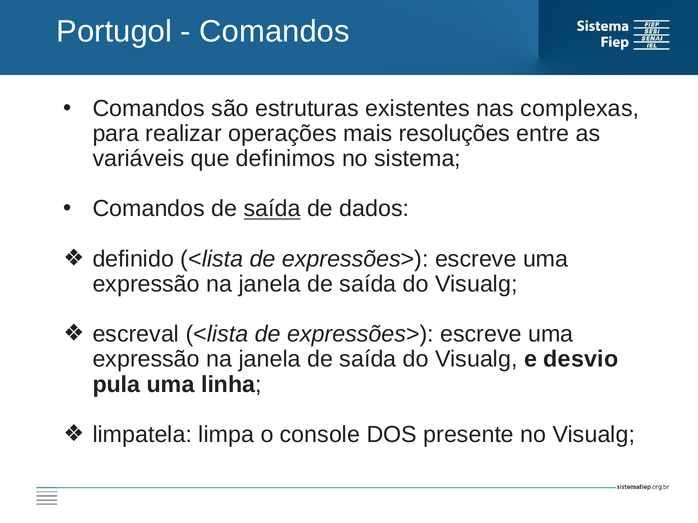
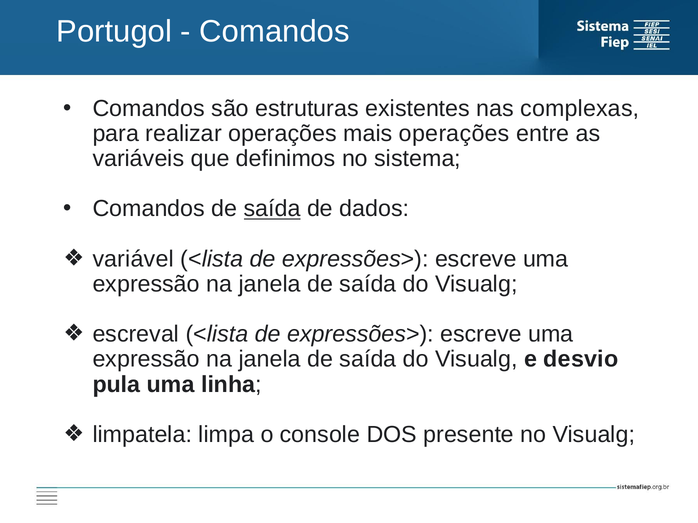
mais resoluções: resoluções -> operações (454, 134)
definido: definido -> variável (133, 259)
